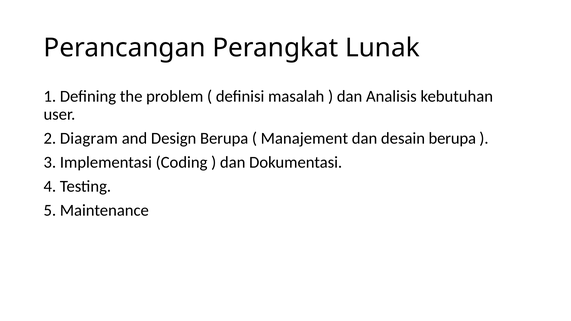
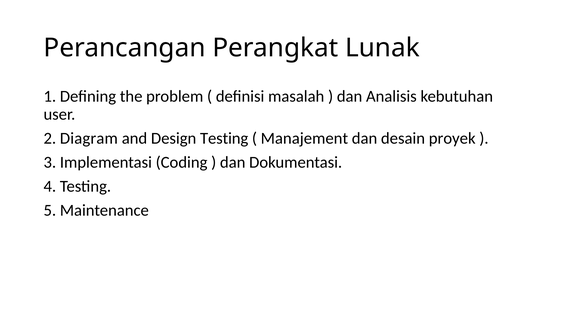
Design Berupa: Berupa -> Testing (224, 138)
desain berupa: berupa -> proyek (452, 138)
